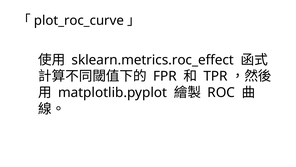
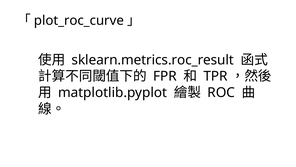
sklearn.metrics.roc_effect: sklearn.metrics.roc_effect -> sklearn.metrics.roc_result (153, 60)
